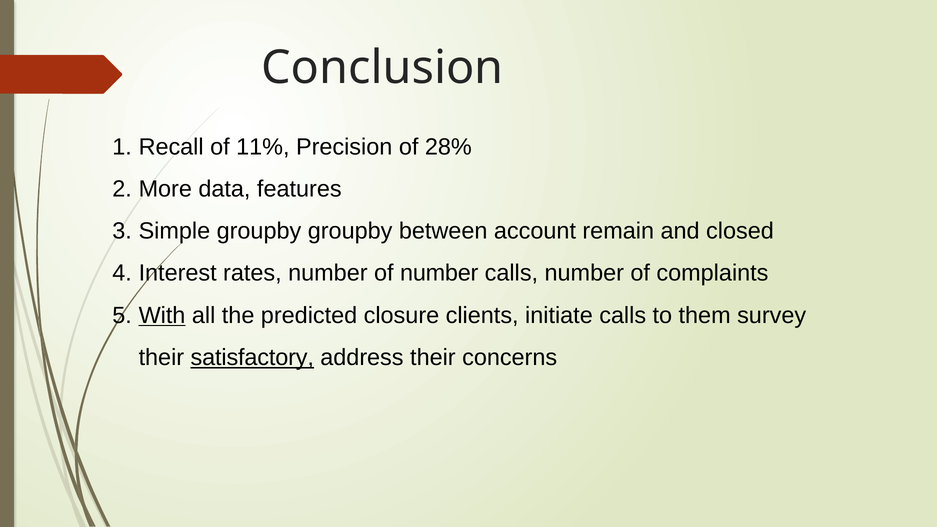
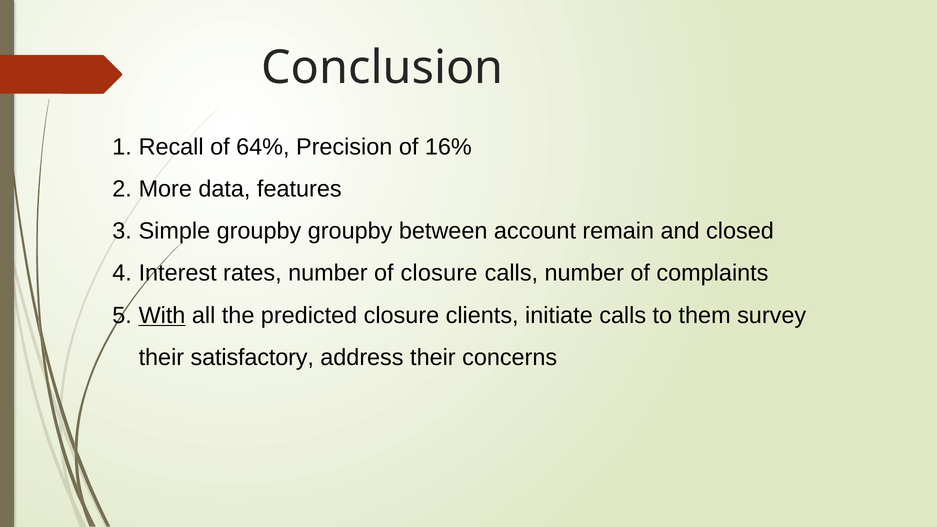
11%: 11% -> 64% (263, 147)
28%: 28% -> 16% (448, 147)
of number: number -> closure (439, 273)
satisfactory underline: present -> none (252, 358)
